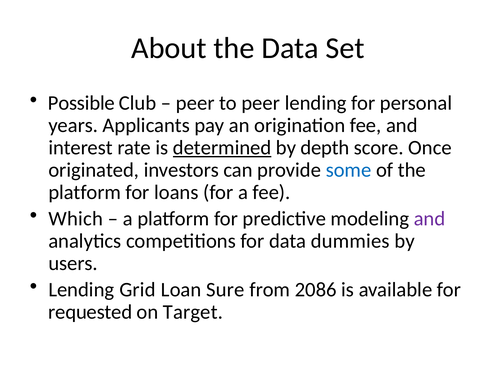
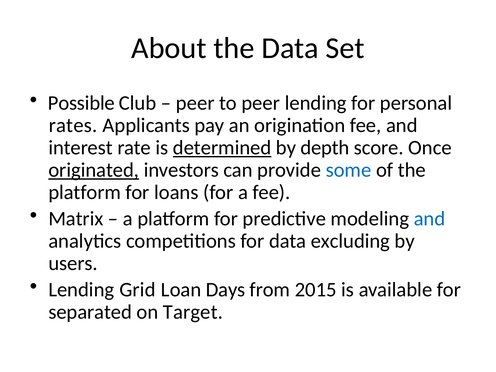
years: years -> rates (73, 125)
originated underline: none -> present (94, 170)
Which: Which -> Matrix (76, 219)
and colour: purple -> blue (430, 219)
dummies: dummies -> excluding (350, 241)
Sure: Sure -> Days (226, 290)
2086: 2086 -> 2015 (316, 290)
requested: requested -> separated (90, 312)
